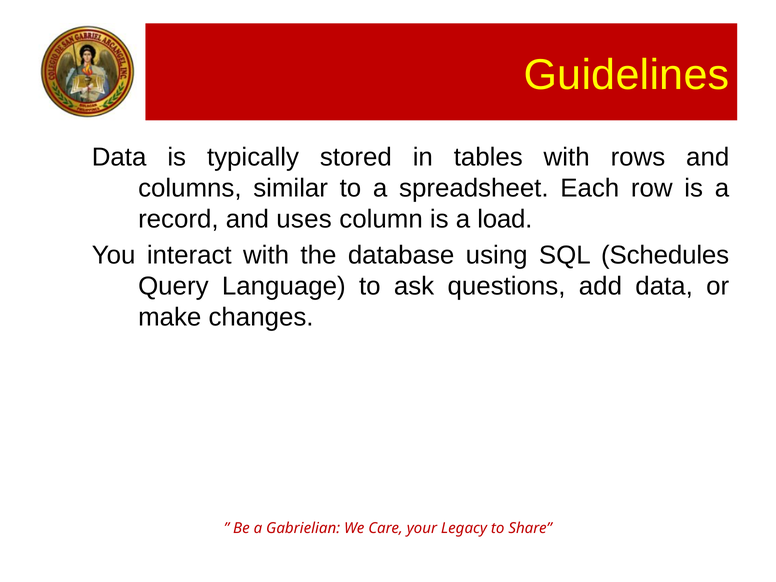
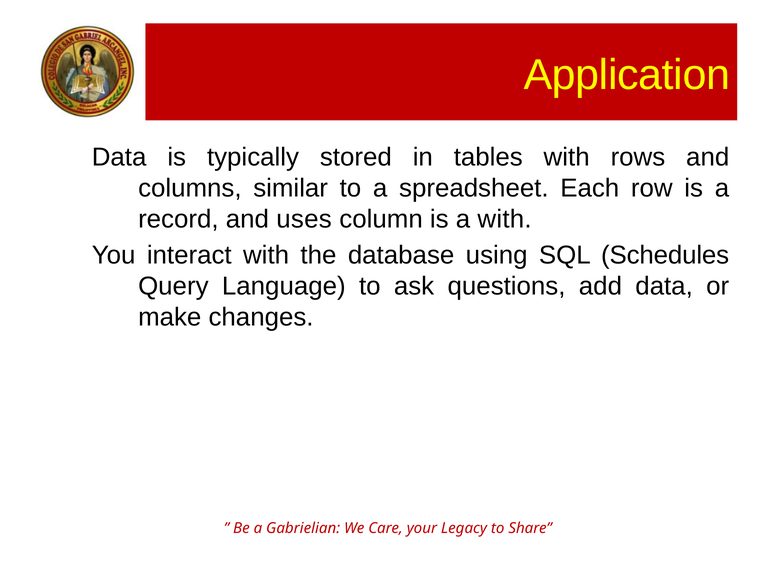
Guidelines: Guidelines -> Application (627, 75)
a load: load -> with (505, 219)
